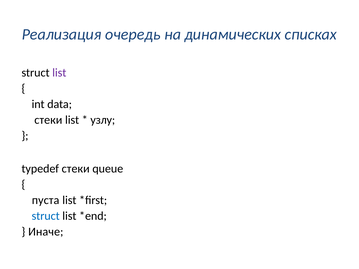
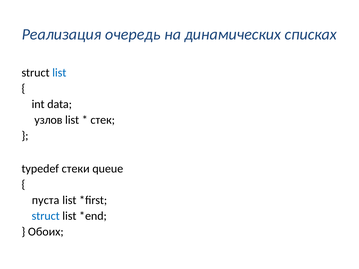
list colour: purple -> blue (59, 73)
стеки: стеки -> узлов (48, 120)
узлу: узлу -> стек (103, 120)
Иначе: Иначе -> Обоих (46, 232)
